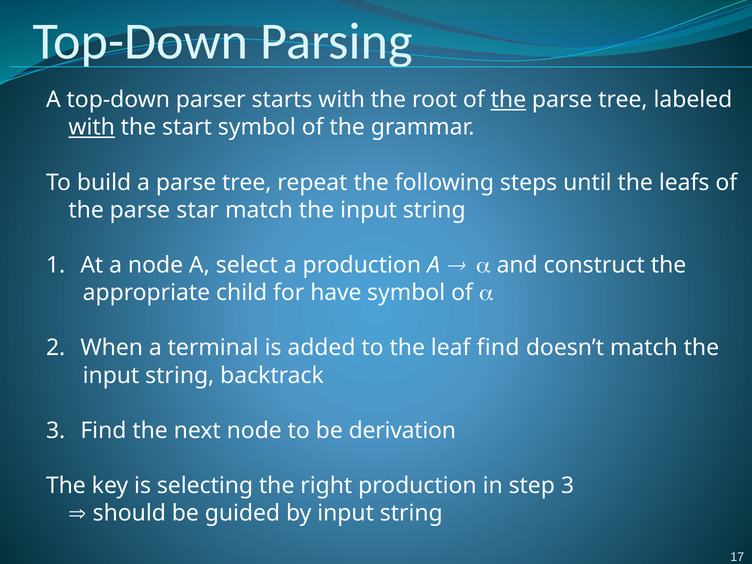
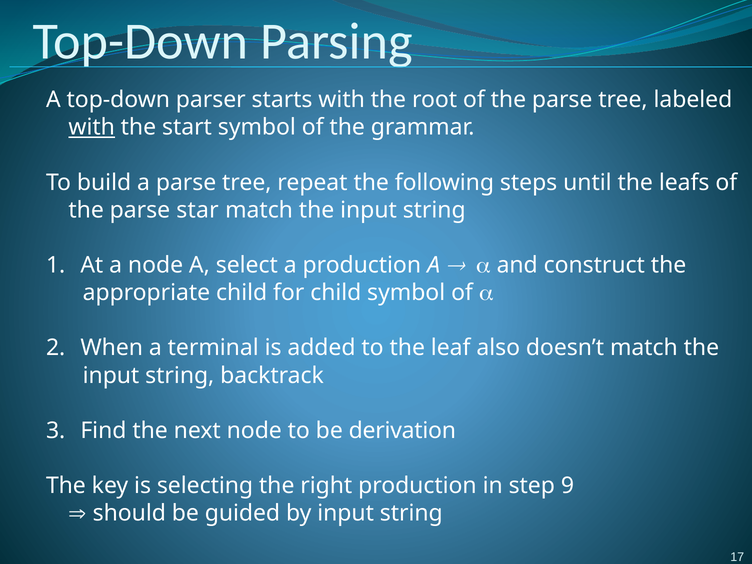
the underline: present -> none (508, 100)
for have: have -> child (336, 293)
leaf find: find -> also (498, 348)
step 3: 3 -> 9 (567, 486)
